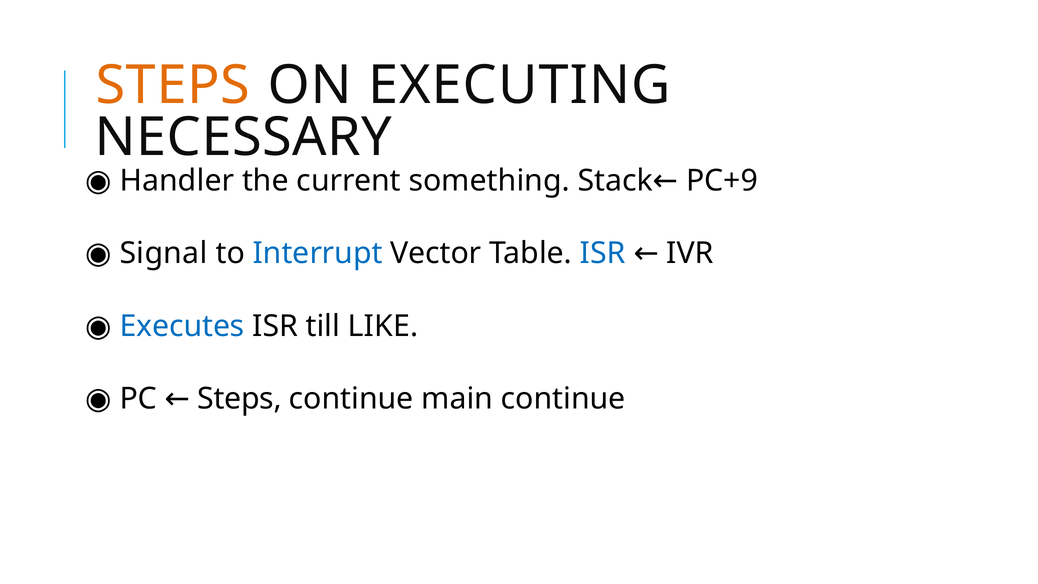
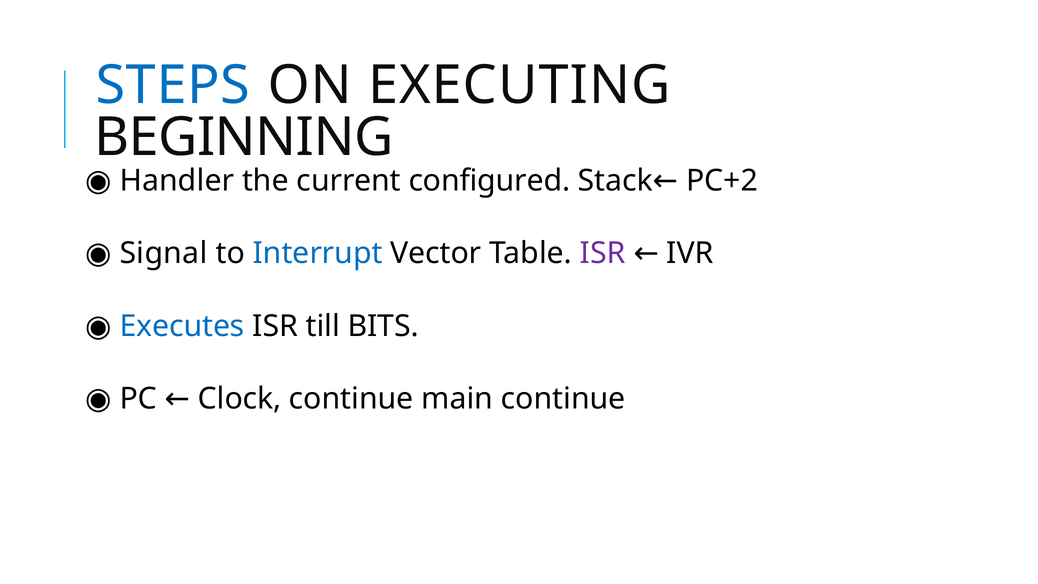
STEPS colour: orange -> blue (173, 85)
NECESSARY: NECESSARY -> BEGINNING (244, 137)
something: something -> configured (489, 181)
PC+9: PC+9 -> PC+2 (722, 181)
ISR colour: blue -> purple (603, 253)
LIKE: LIKE -> BITS (383, 326)
PC Steps: Steps -> Clock (240, 399)
